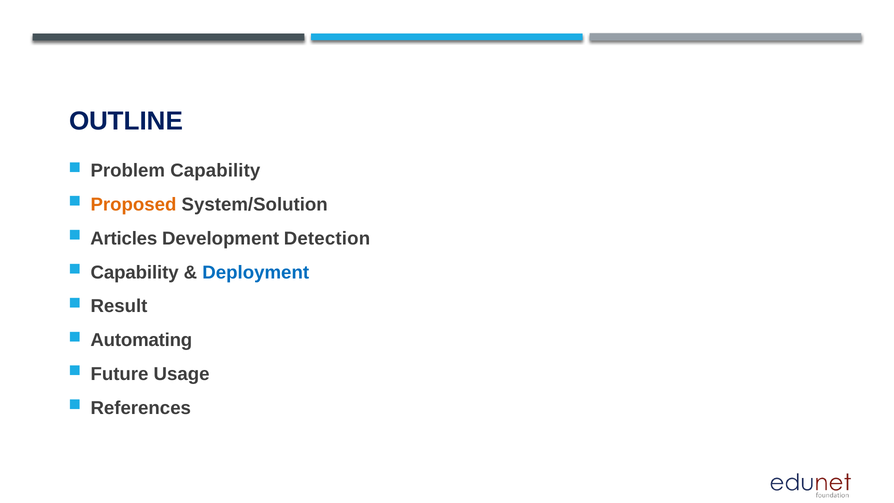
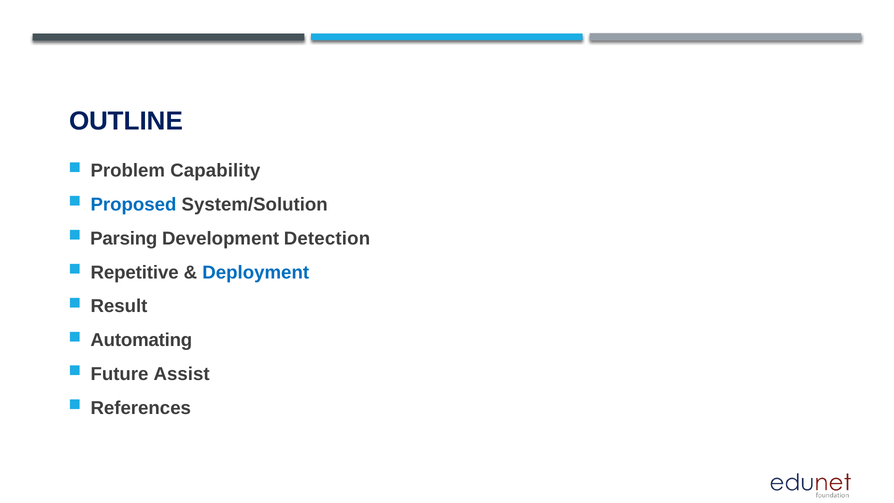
Proposed colour: orange -> blue (134, 205)
Articles: Articles -> Parsing (124, 238)
Capability: Capability -> Repetitive (135, 272)
Usage: Usage -> Assist (182, 374)
